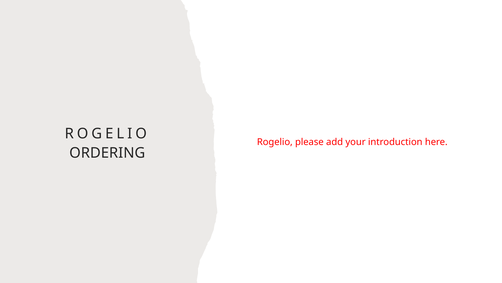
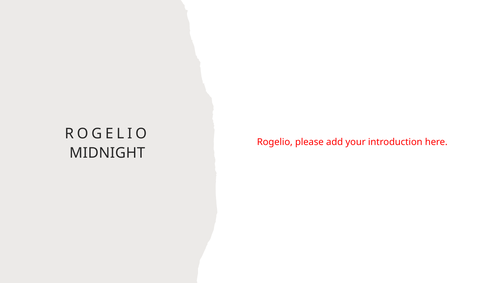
ORDERING: ORDERING -> MIDNIGHT (107, 153)
